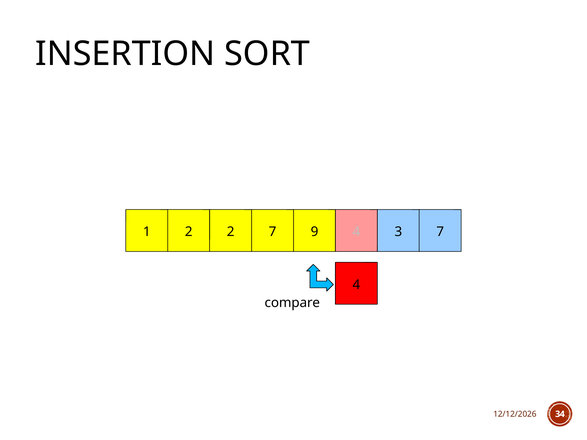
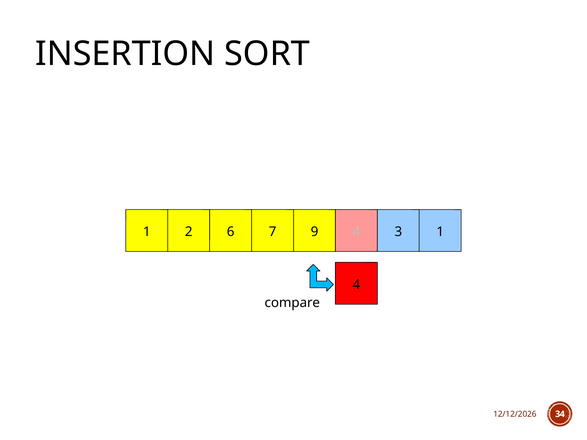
2 2: 2 -> 6 (231, 232)
3 7: 7 -> 1 (440, 232)
